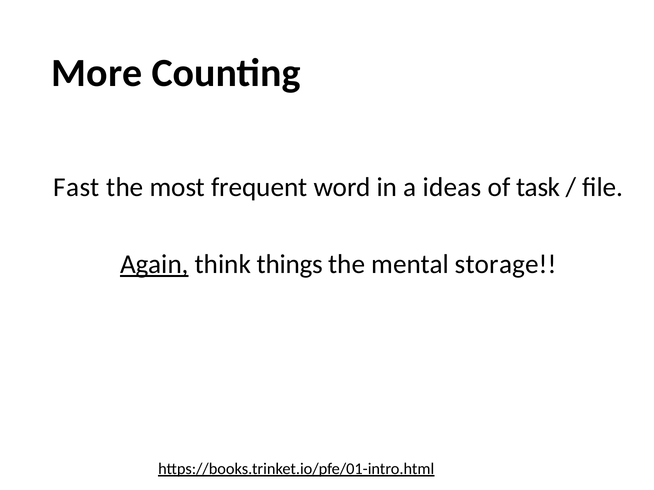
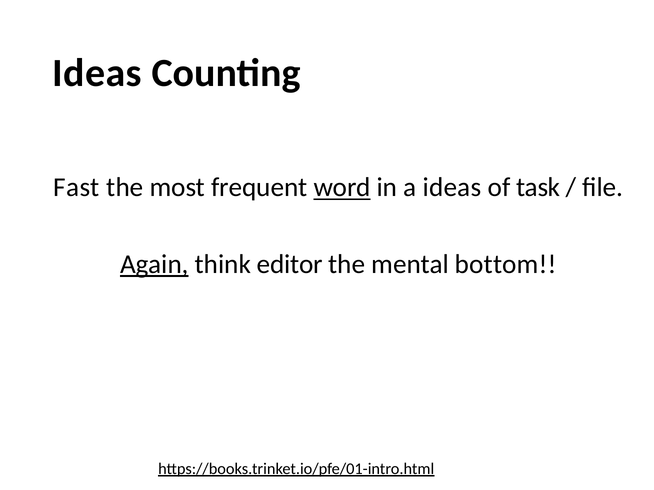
More: More -> Ideas (97, 73)
word underline: none -> present (342, 188)
things: things -> editor (290, 265)
storage: storage -> bottom (506, 265)
